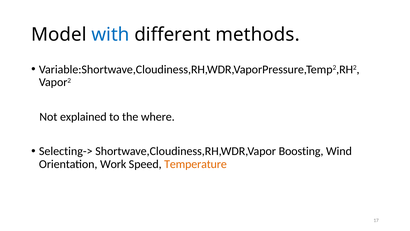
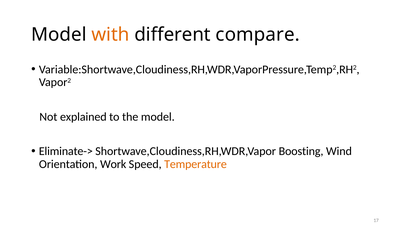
with colour: blue -> orange (111, 34)
methods: methods -> compare (258, 34)
the where: where -> model (158, 117)
Selecting->: Selecting-> -> Eliminate-> (66, 151)
